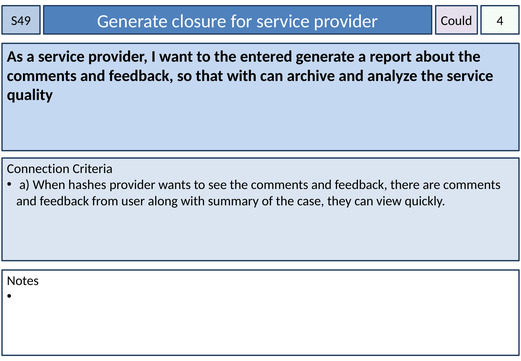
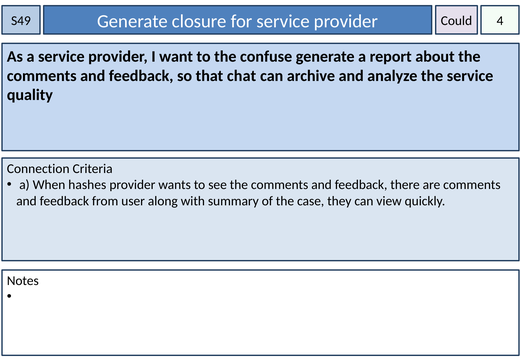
entered: entered -> confuse (266, 56)
that with: with -> chat (242, 76)
